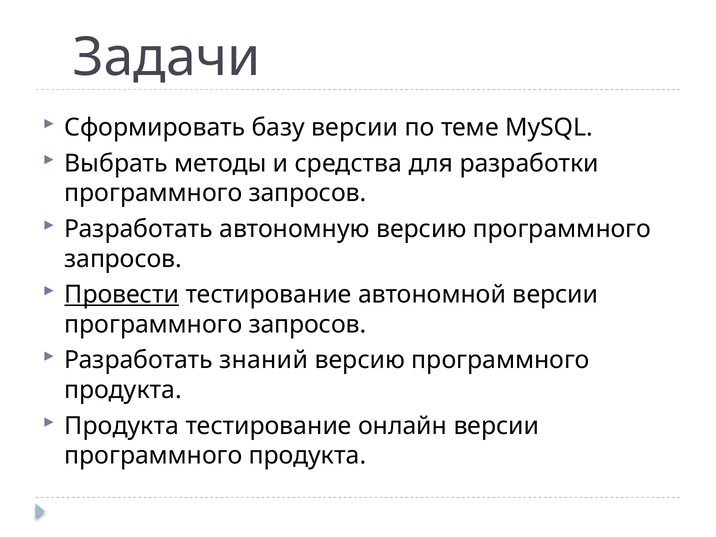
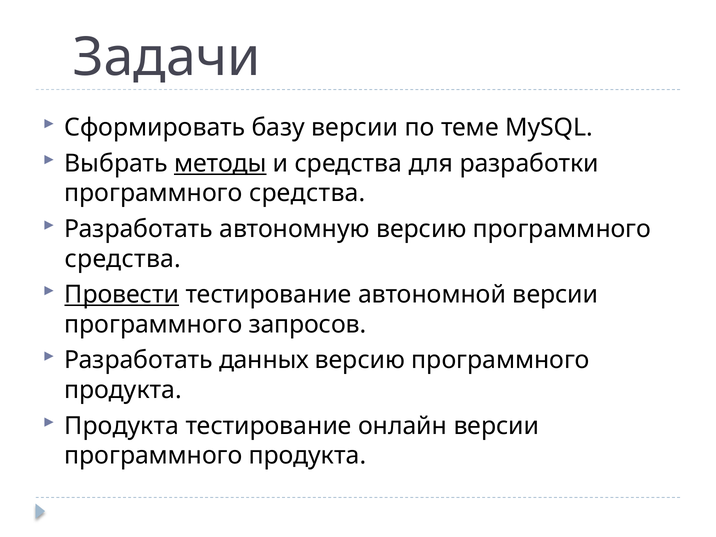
методы underline: none -> present (220, 163)
запросов: запросов -> средства (307, 193)
запросов: запросов -> средства (123, 259)
знаний: знаний -> данных (264, 360)
